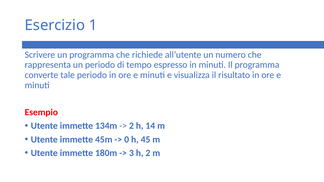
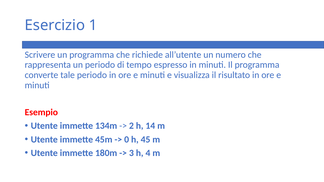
h 2: 2 -> 4 (148, 153)
